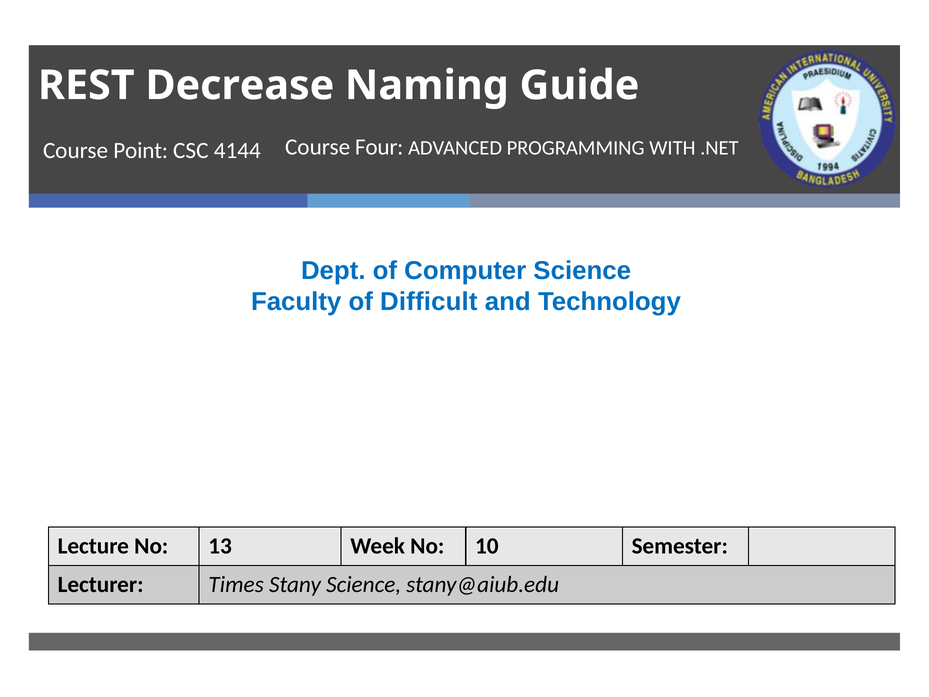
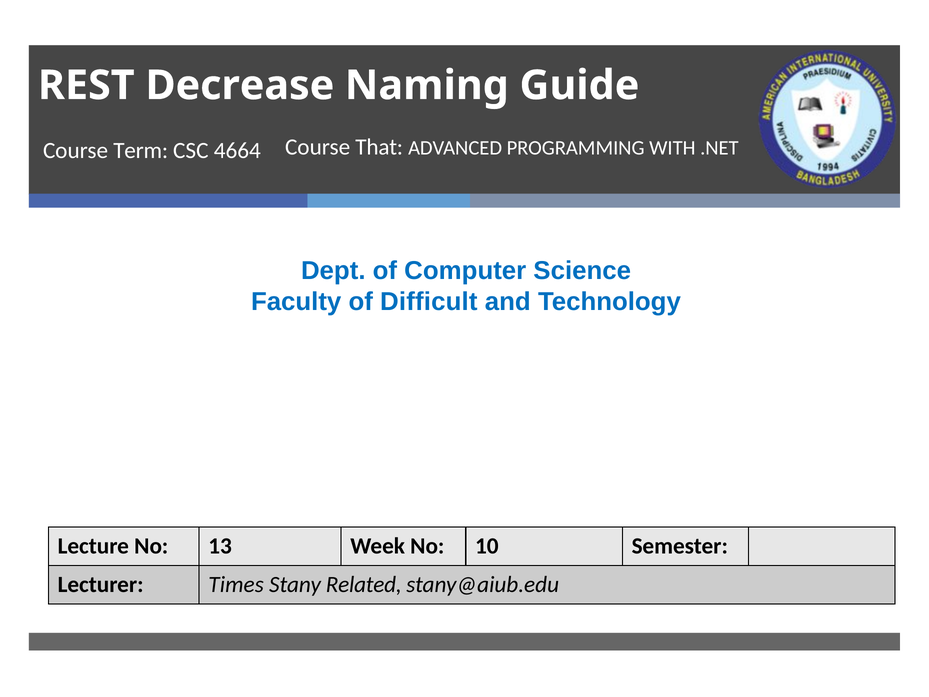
Four: Four -> That (379, 147)
Point: Point -> Term (141, 150)
4144: 4144 -> 4664 (237, 150)
Stany Science: Science -> Related (364, 584)
